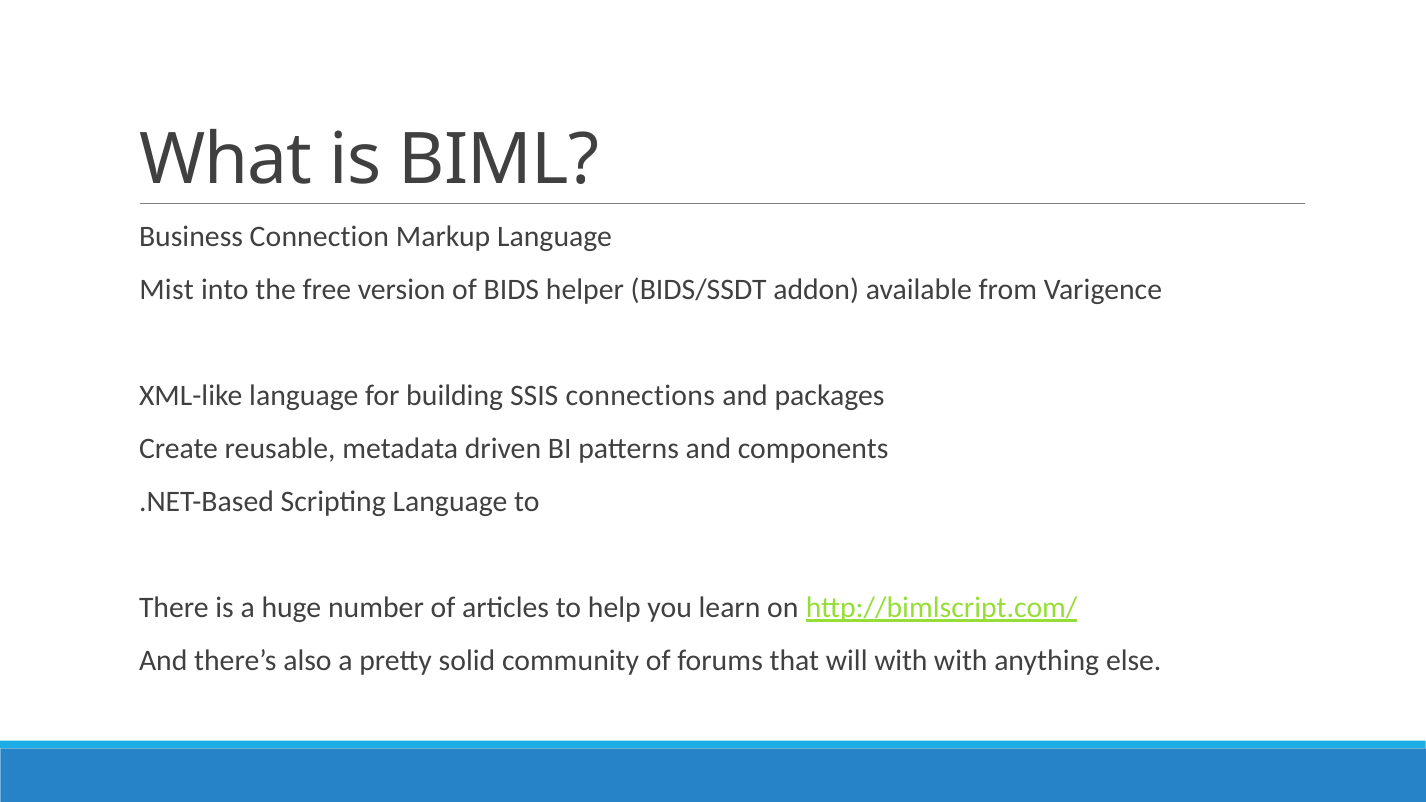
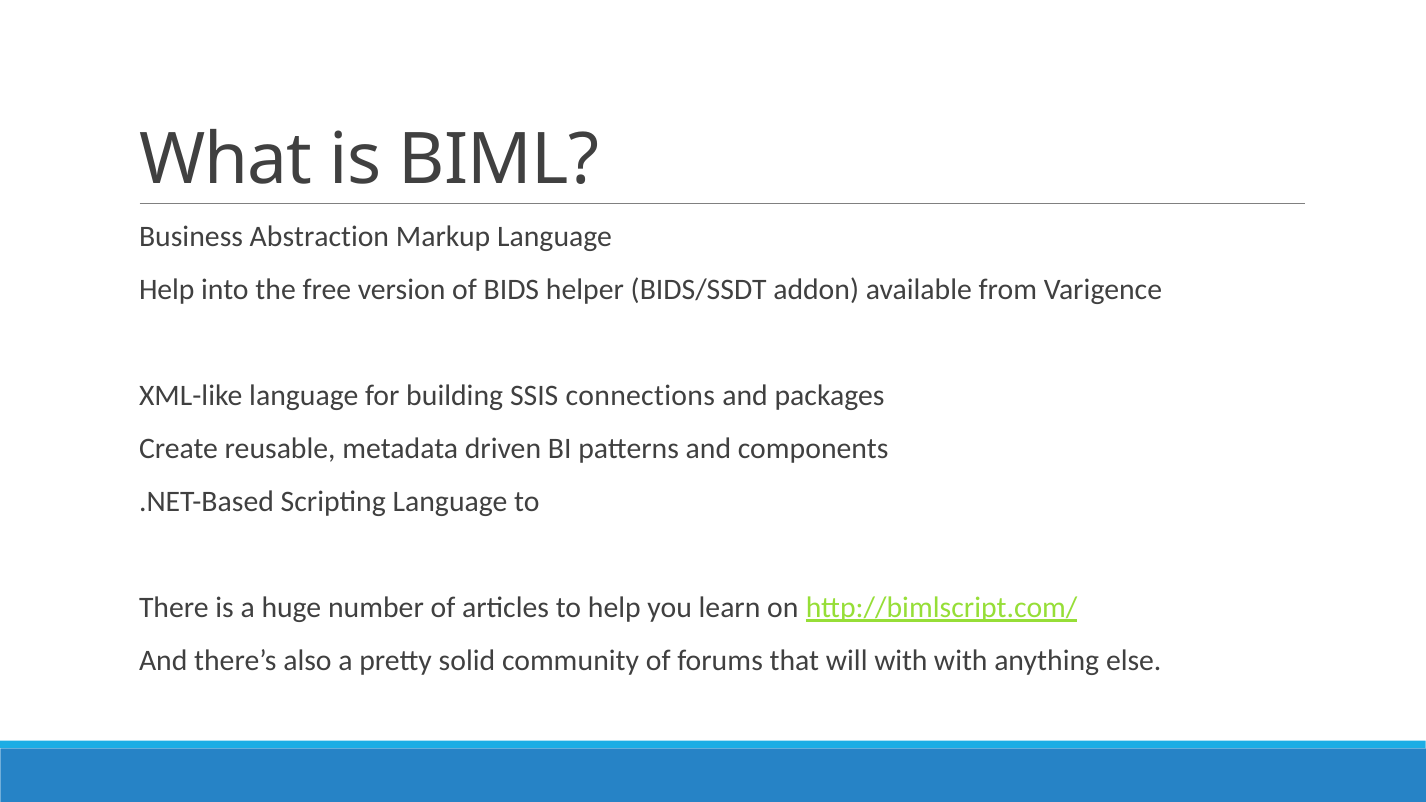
Connection: Connection -> Abstraction (319, 237)
Mist: Mist -> Help (167, 290)
